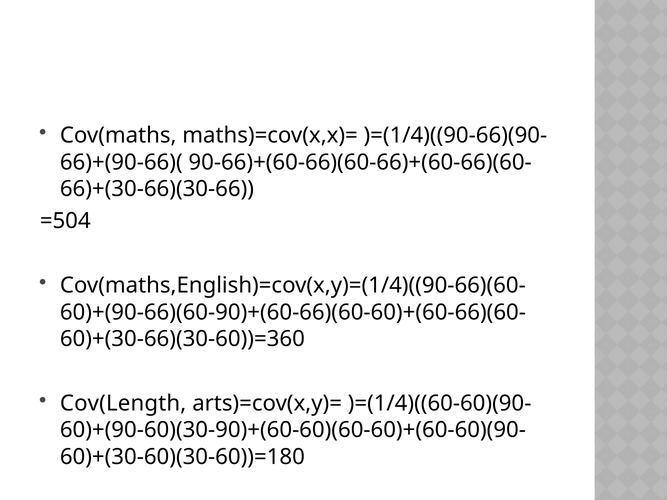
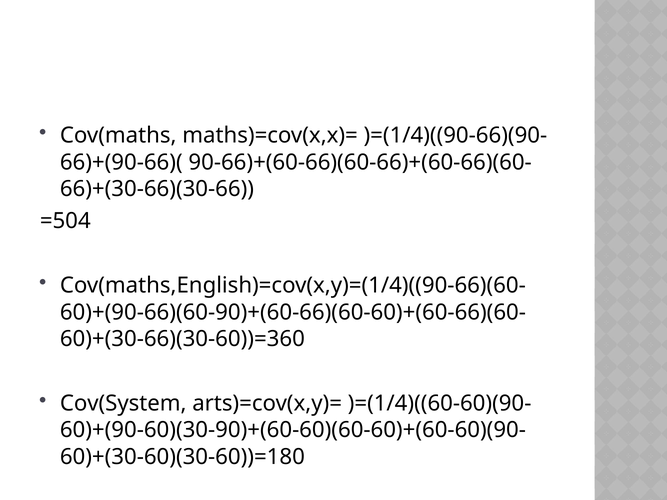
Cov(Length: Cov(Length -> Cov(System (123, 404)
